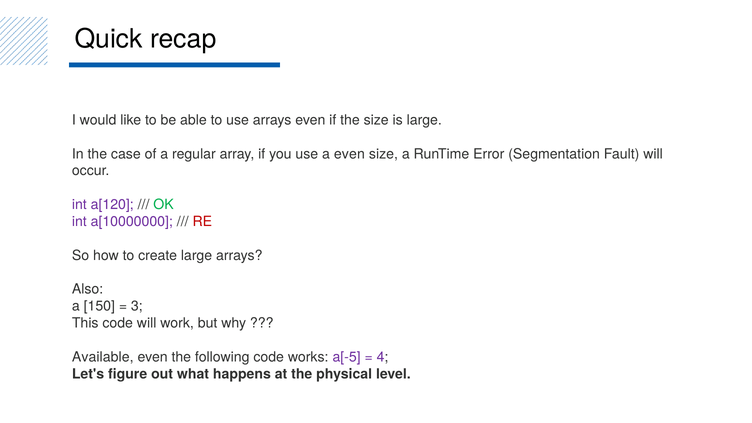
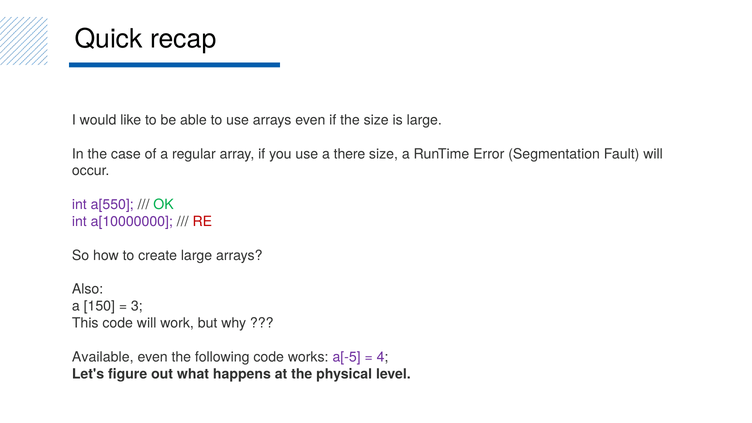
a even: even -> there (350, 154)
a[120: a[120 -> a[550 (112, 205)
